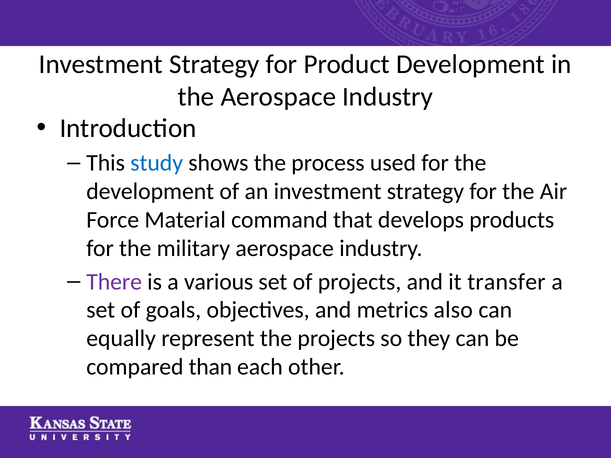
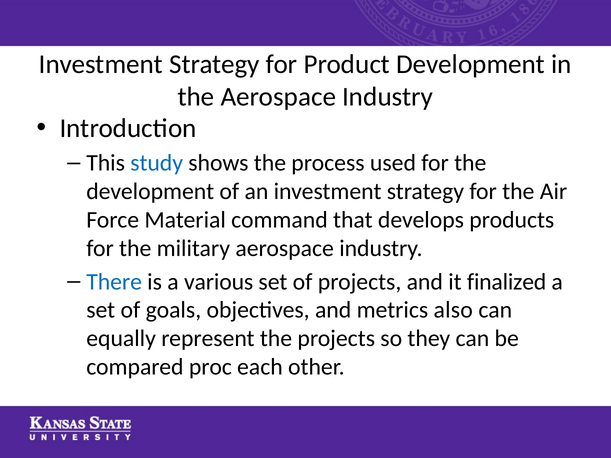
There colour: purple -> blue (114, 282)
transfer: transfer -> finalized (507, 282)
than: than -> proc (210, 367)
